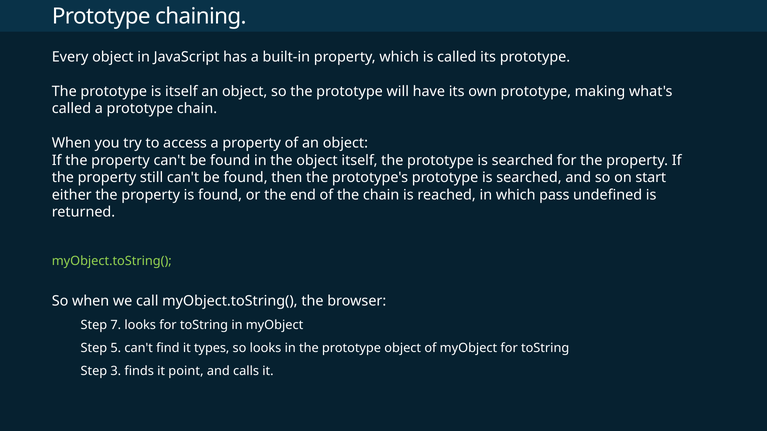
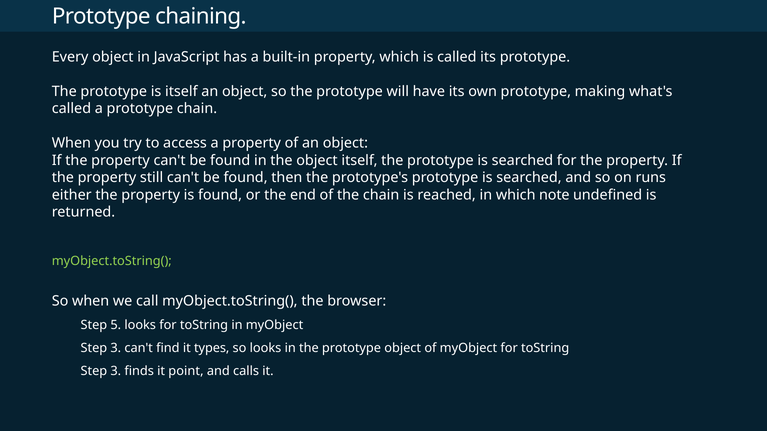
start: start -> runs (651, 178)
pass: pass -> note (554, 195)
7: 7 -> 5 (116, 325)
5: 5 -> 3 (116, 348)
